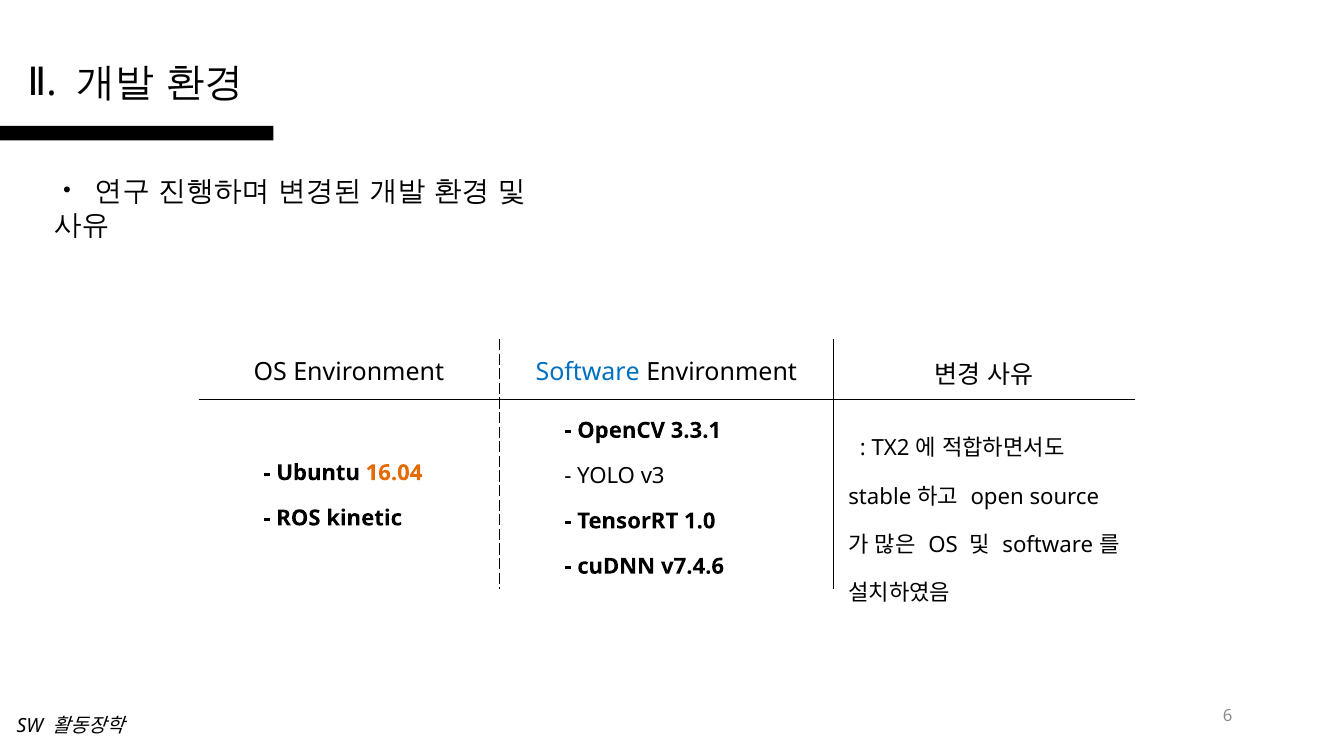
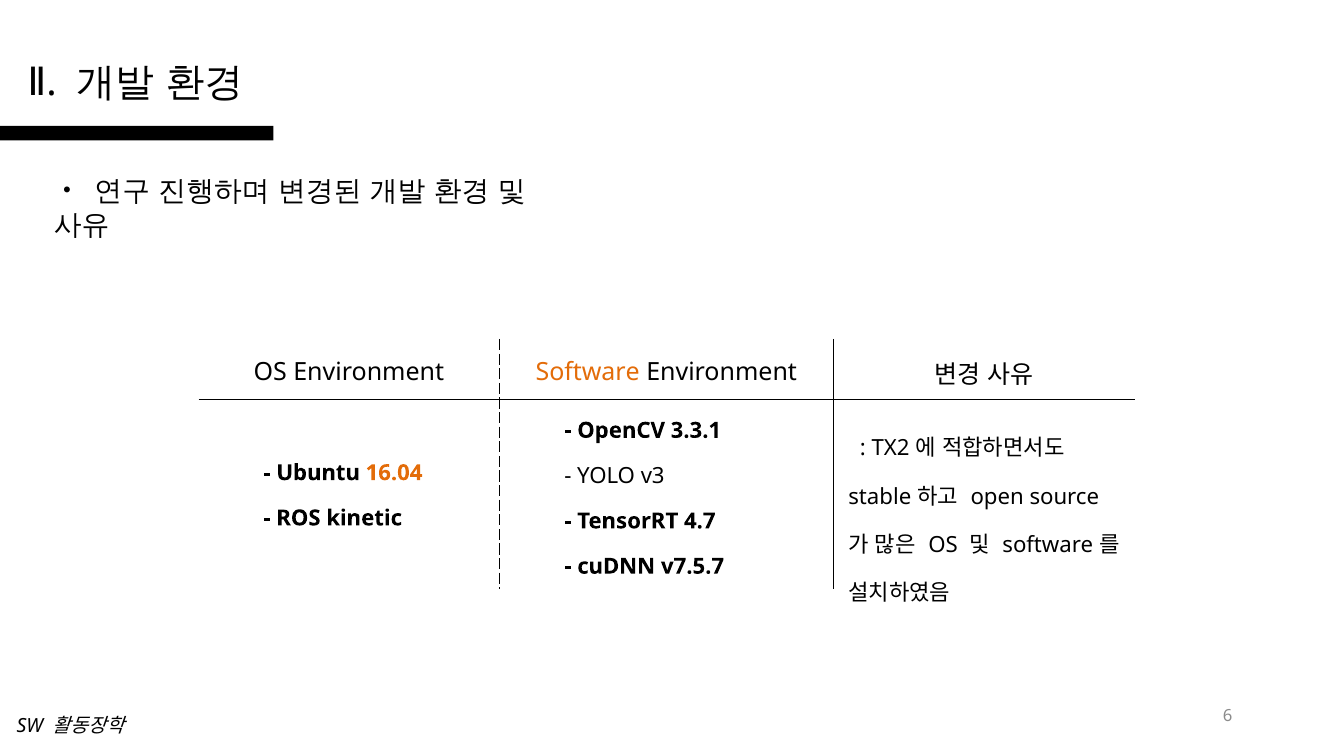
Software colour: blue -> orange (588, 372)
1.0: 1.0 -> 4.7 (700, 521)
v7.4.6: v7.4.6 -> v7.5.7 (693, 566)
